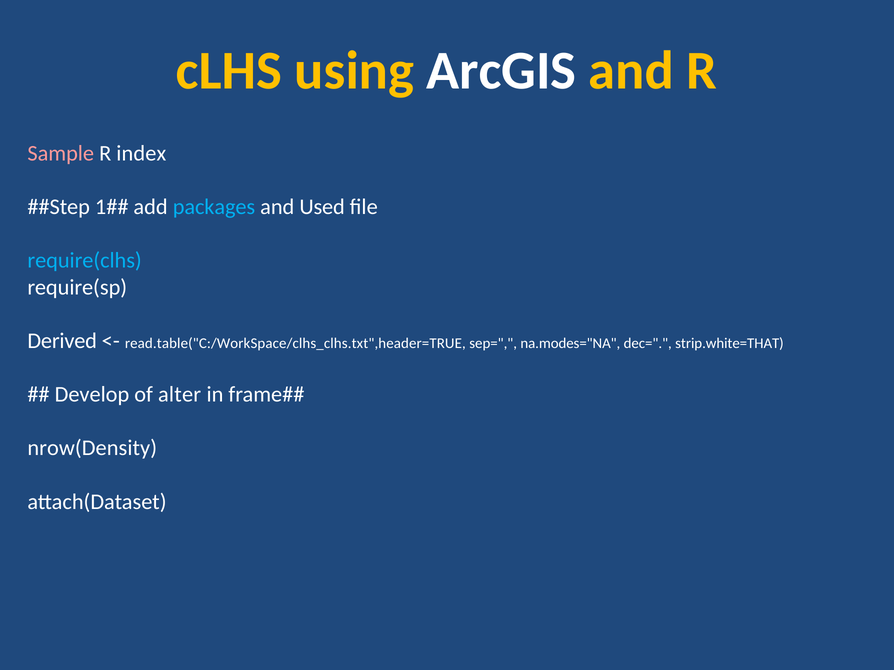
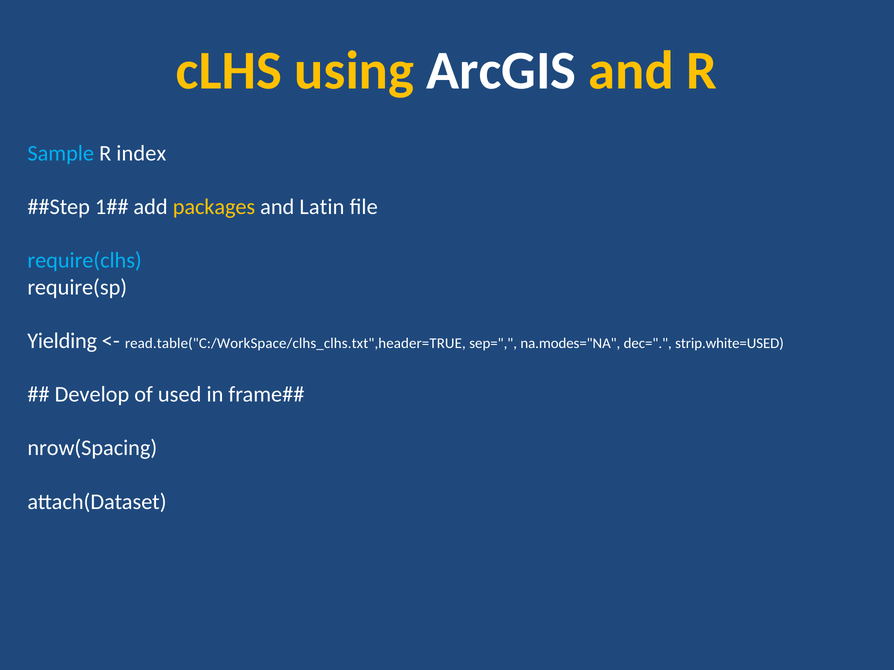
Sample colour: pink -> light blue (61, 153)
packages colour: light blue -> yellow (214, 207)
Used: Used -> Latin (322, 207)
Derived: Derived -> Yielding (62, 341)
strip.white=THAT: strip.white=THAT -> strip.white=USED (730, 344)
alter: alter -> used (180, 395)
nrow(Density: nrow(Density -> nrow(Spacing (92, 448)
